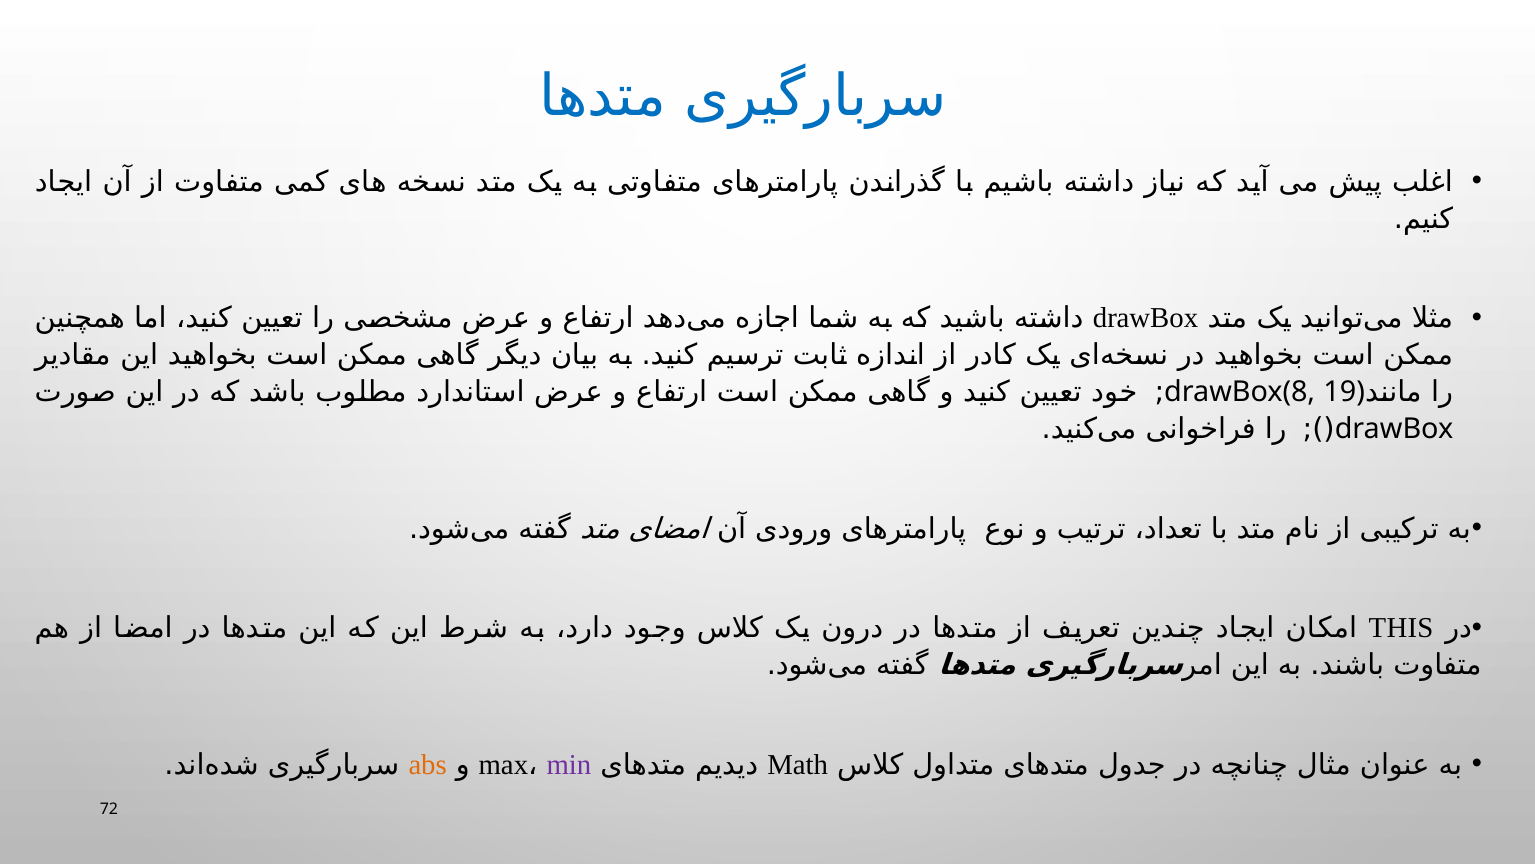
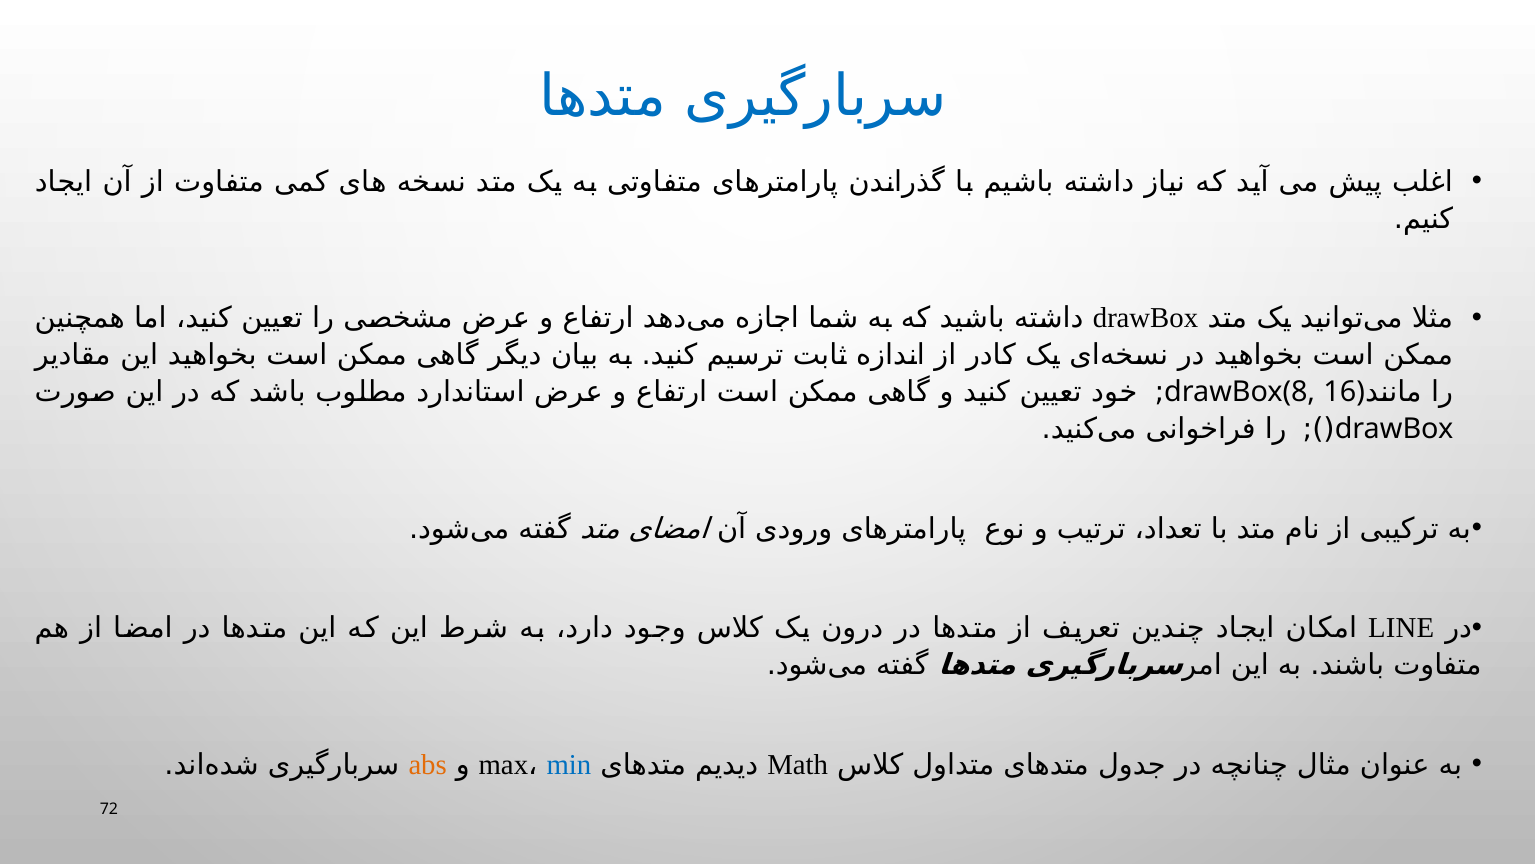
19: 19 -> 16 (1344, 392)
THIS: THIS -> LINE (1401, 628)
min colour: purple -> blue (569, 764)
